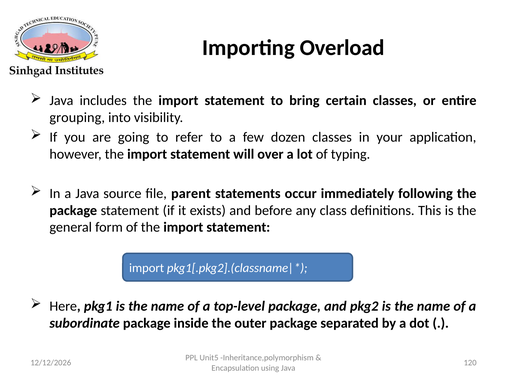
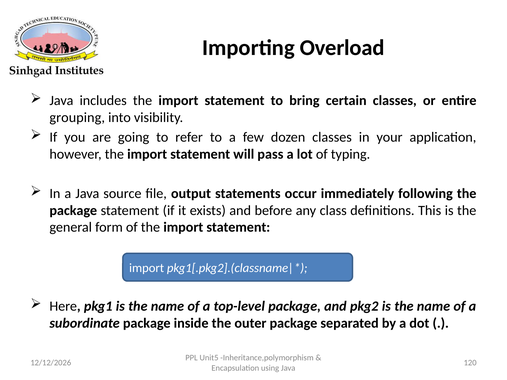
over: over -> pass (270, 154)
parent: parent -> output (191, 194)
